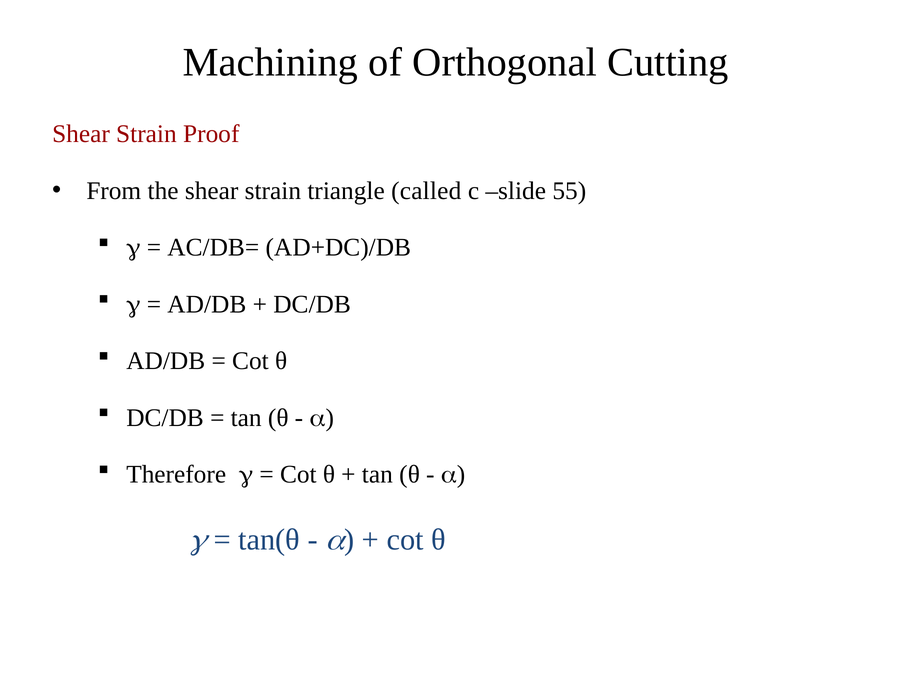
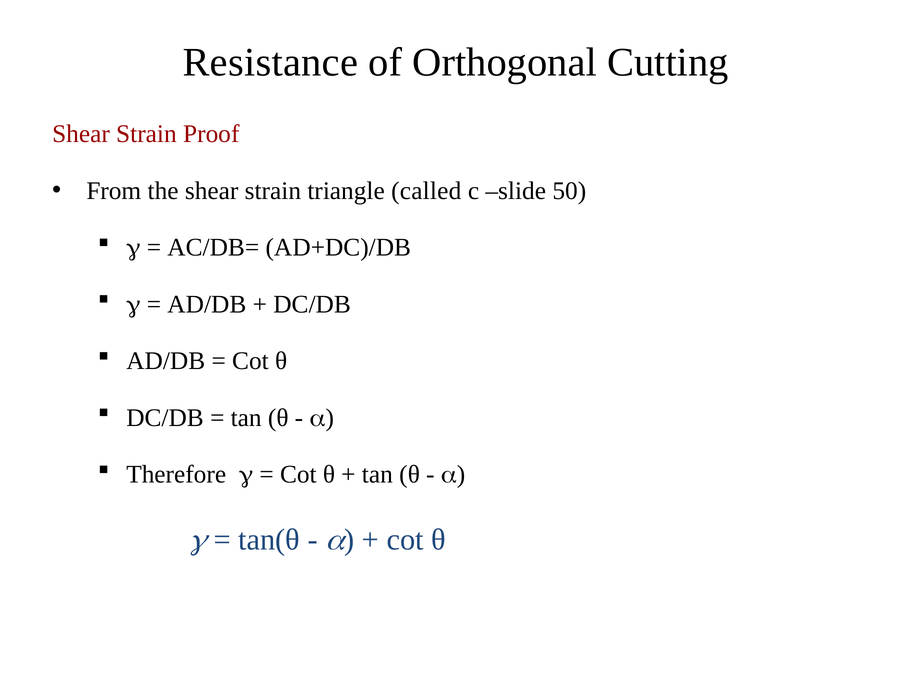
Machining: Machining -> Resistance (270, 62)
55: 55 -> 50 (569, 191)
